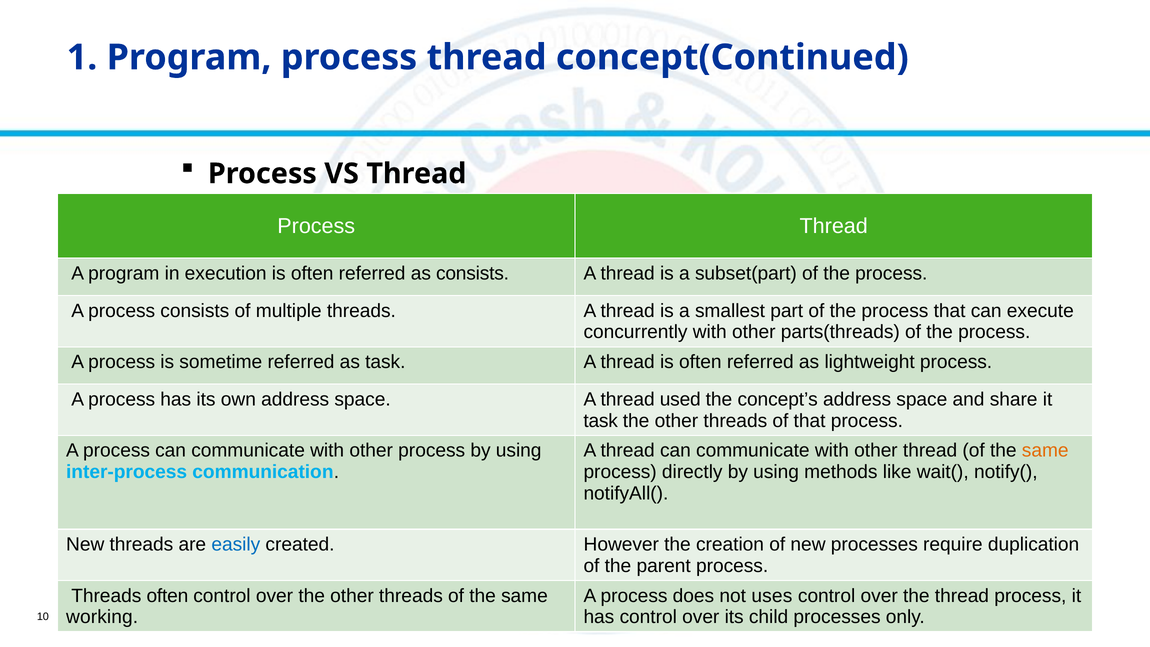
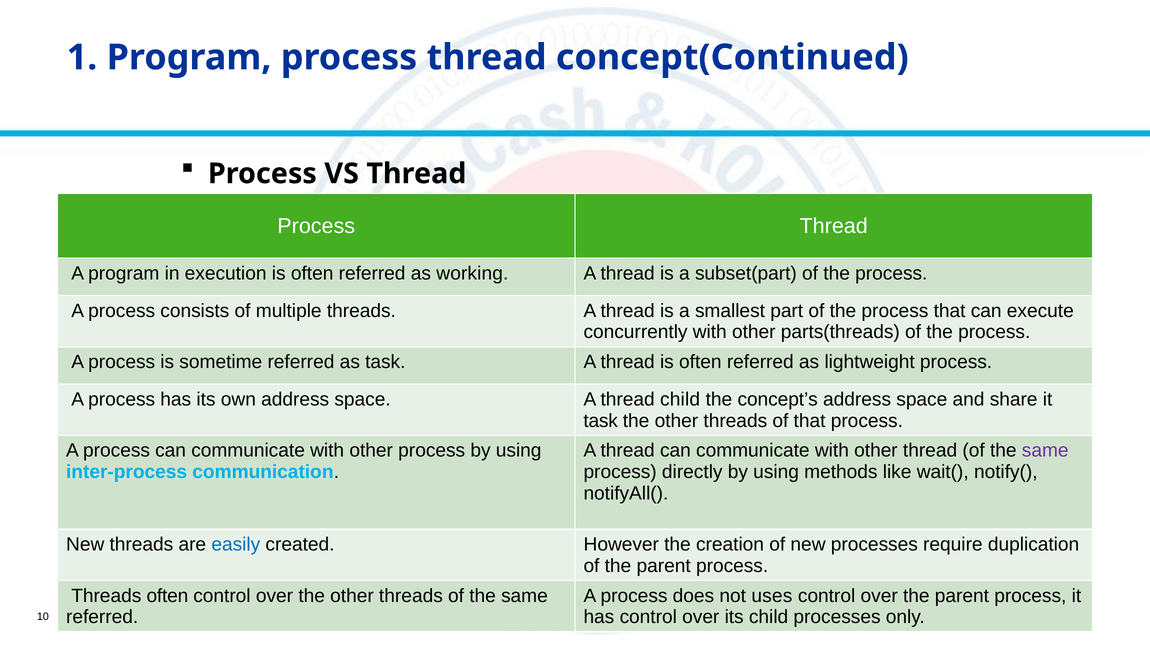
as consists: consists -> working (472, 273)
thread used: used -> child (680, 399)
same colour: orange -> purple (1045, 451)
over the thread: thread -> parent (962, 596)
working: working -> referred (102, 617)
